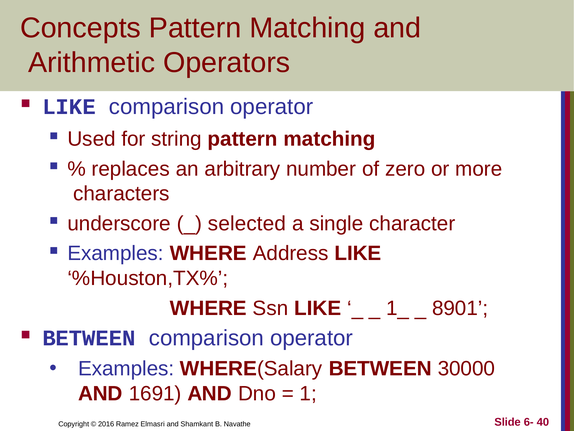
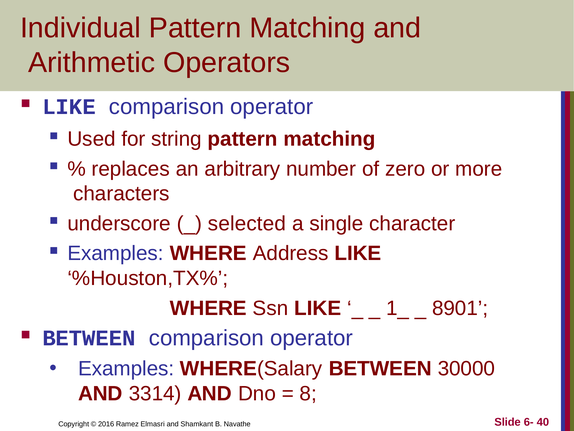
Concepts: Concepts -> Individual (80, 28)
1691: 1691 -> 3314 (155, 393)
1: 1 -> 8 (308, 393)
